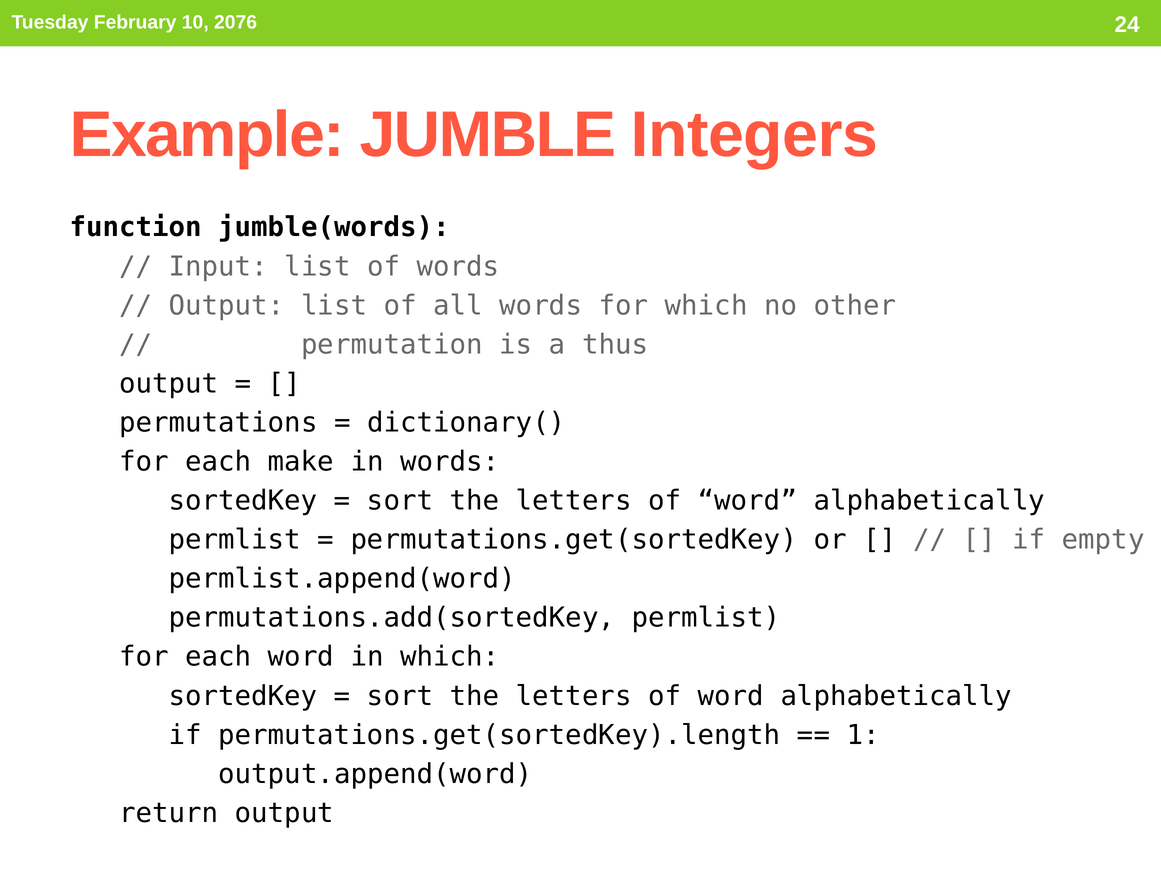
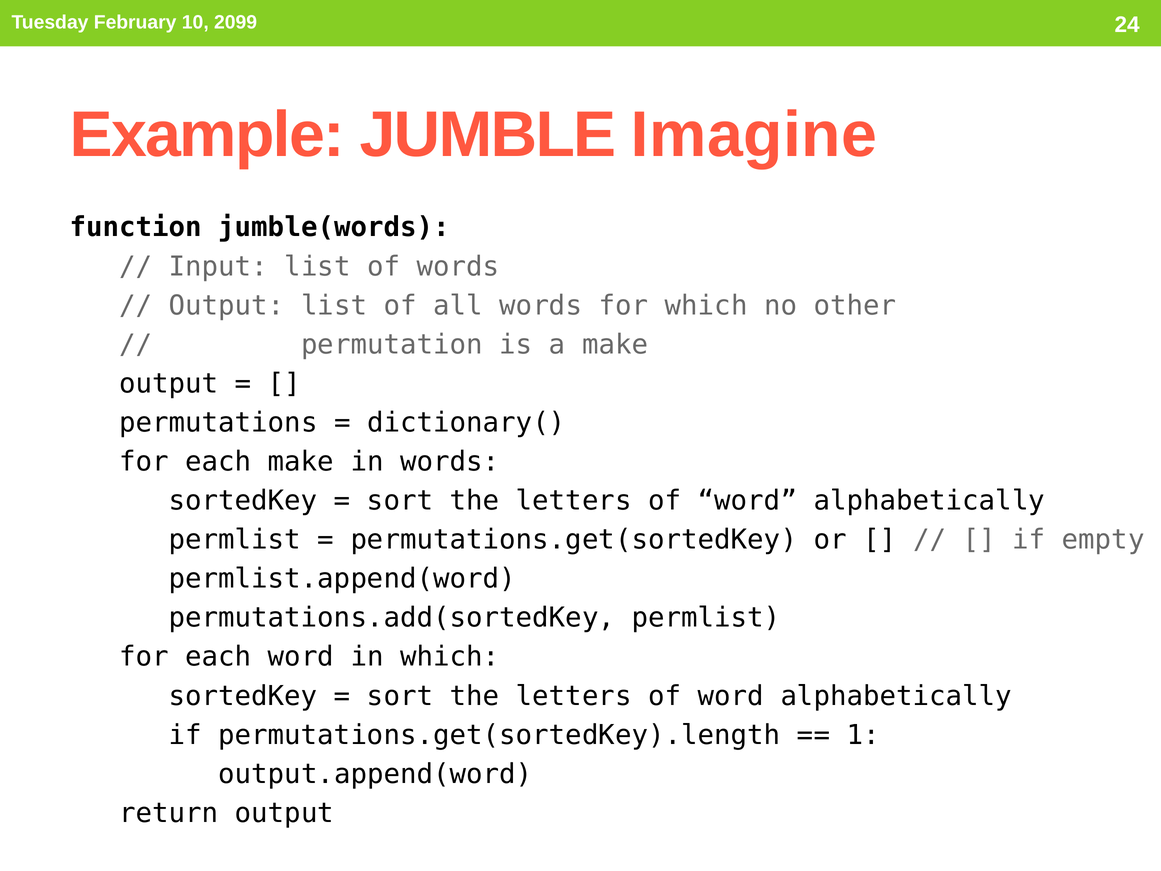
2076: 2076 -> 2099 (236, 22)
Integers: Integers -> Imagine (754, 135)
a thus: thus -> make (615, 344)
